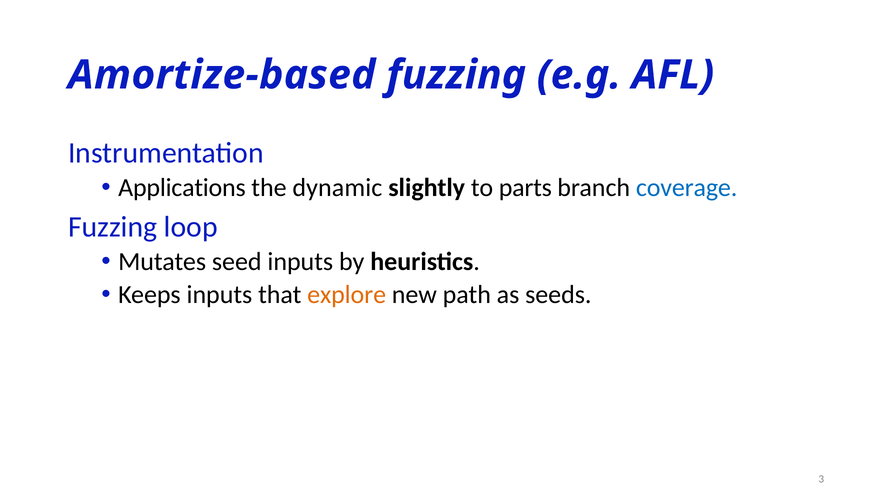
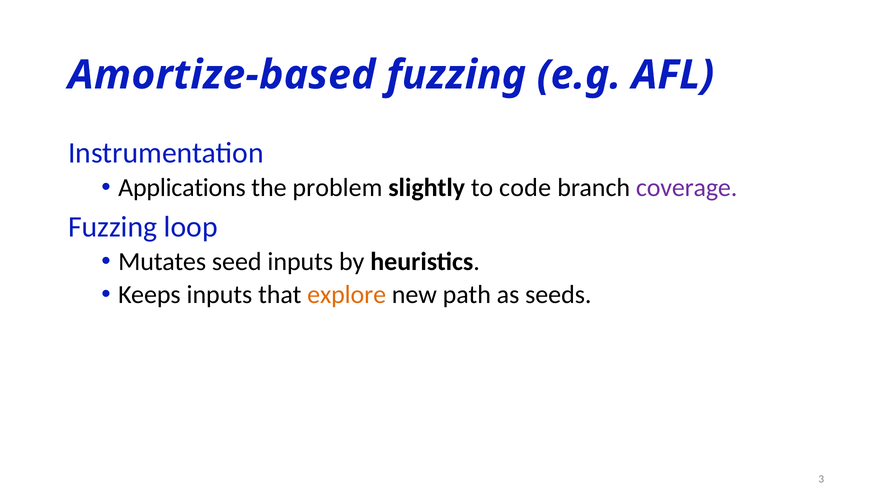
dynamic: dynamic -> problem (337, 188)
parts: parts -> code (525, 188)
coverage colour: blue -> purple (687, 188)
